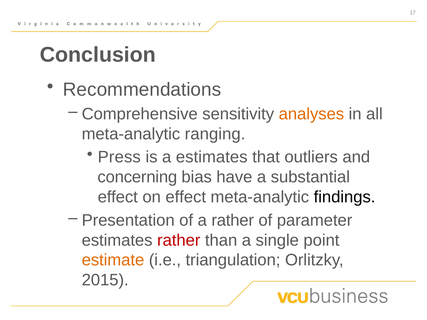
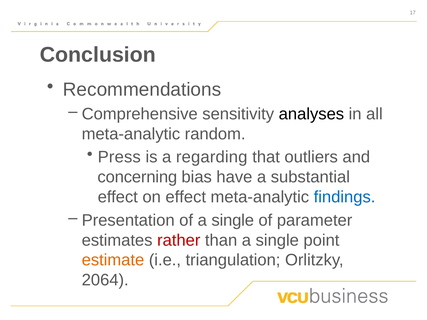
analyses colour: orange -> black (311, 114)
ranging: ranging -> random (215, 134)
a estimates: estimates -> regarding (212, 157)
findings colour: black -> blue (345, 197)
of a rather: rather -> single (233, 220)
2015: 2015 -> 2064 (105, 280)
